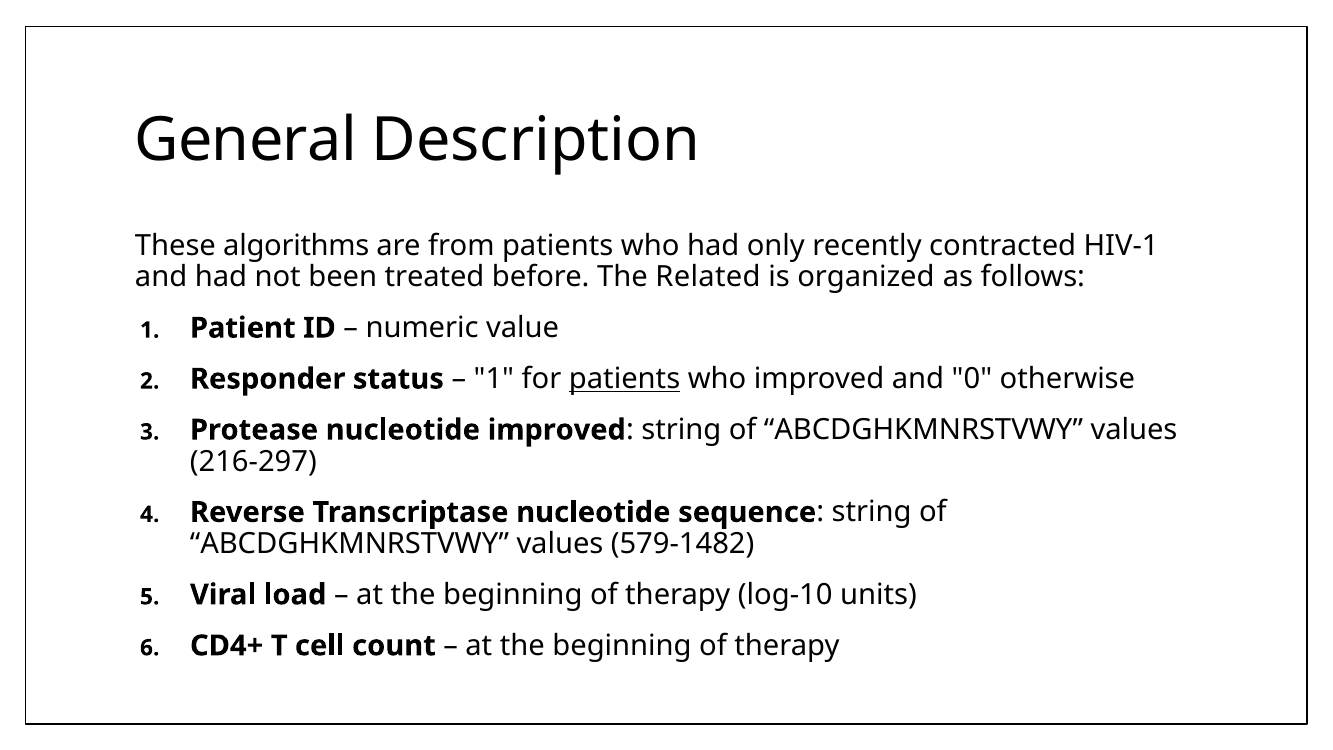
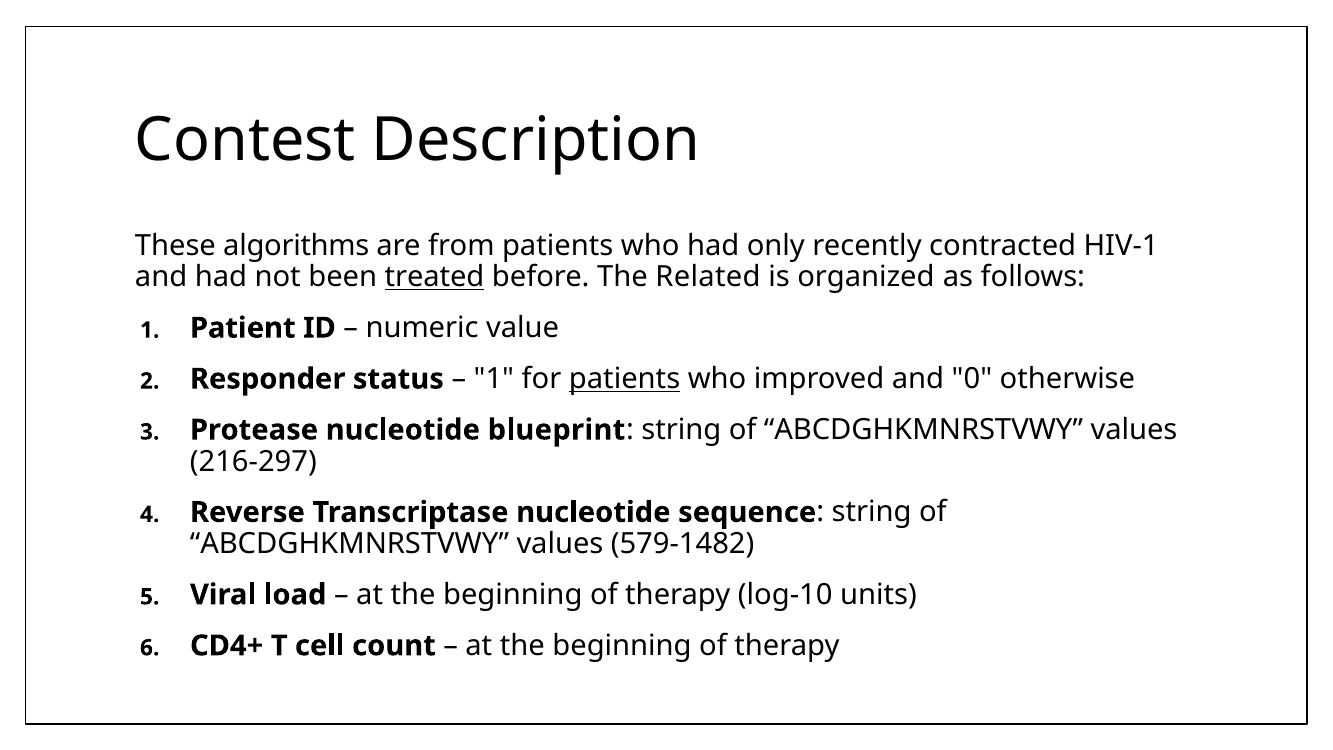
General: General -> Contest (245, 140)
treated underline: none -> present (435, 277)
nucleotide improved: improved -> blueprint (557, 430)
